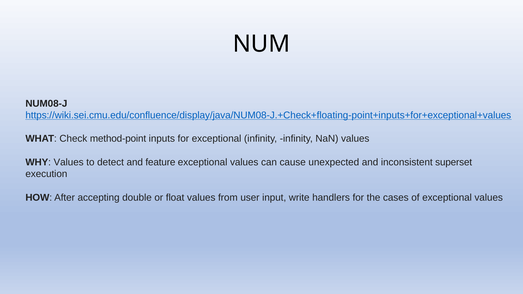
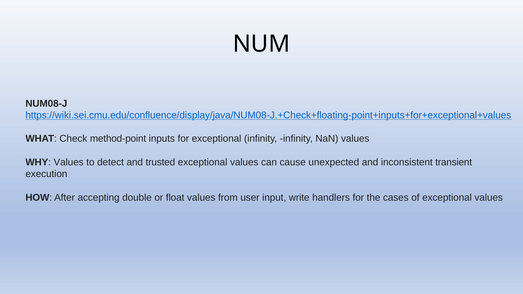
feature: feature -> trusted (160, 162)
superset: superset -> transient (454, 162)
